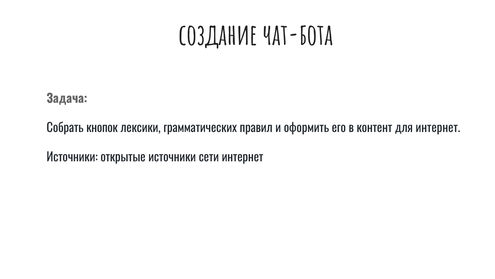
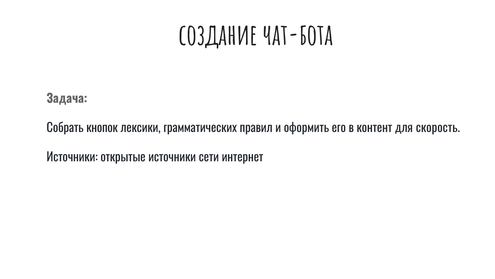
для интернет: интернет -> скорость (438, 128)
